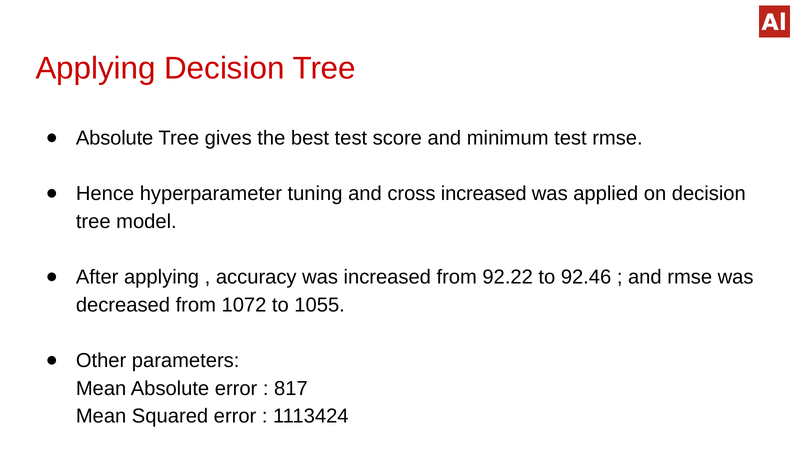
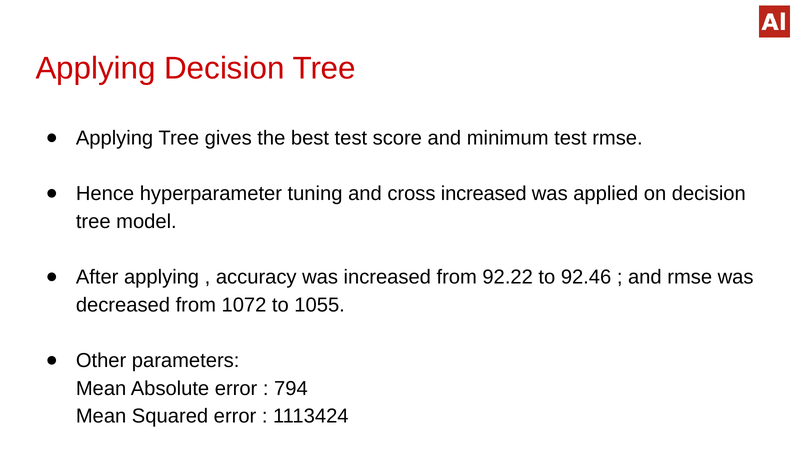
Absolute: Absolute -> Applying (115, 138)
817: 817 -> 794 (291, 388)
